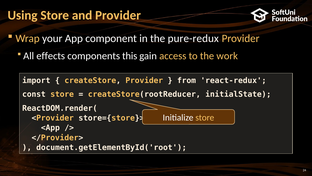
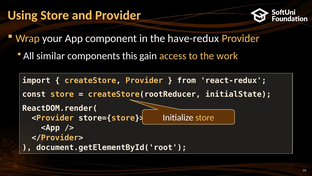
pure-redux: pure-redux -> have-redux (193, 38)
effects: effects -> similar (51, 56)
